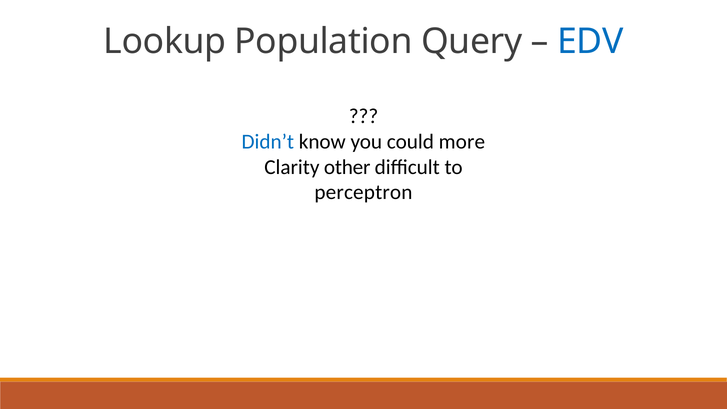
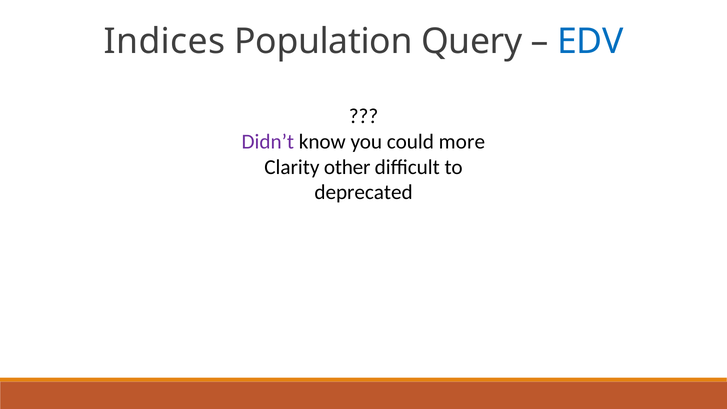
Lookup: Lookup -> Indices (165, 42)
Didn’t colour: blue -> purple (268, 142)
perceptron: perceptron -> deprecated (364, 192)
